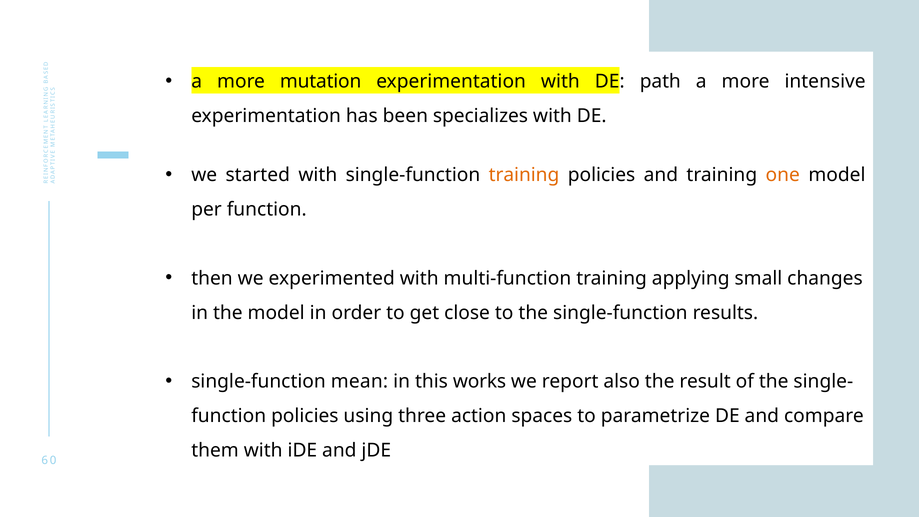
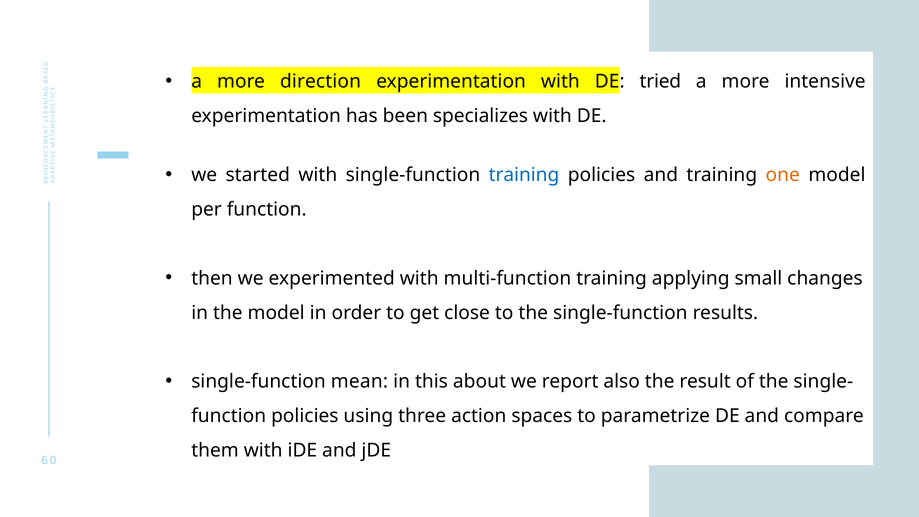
mutation: mutation -> direction (321, 81)
path: path -> tried (660, 81)
training colour: orange -> blue (524, 175)
works: works -> about (479, 382)
